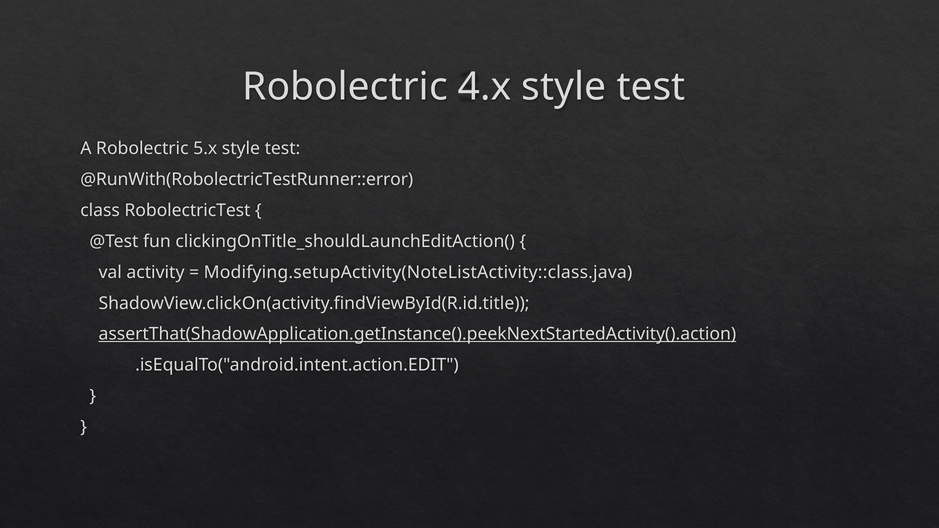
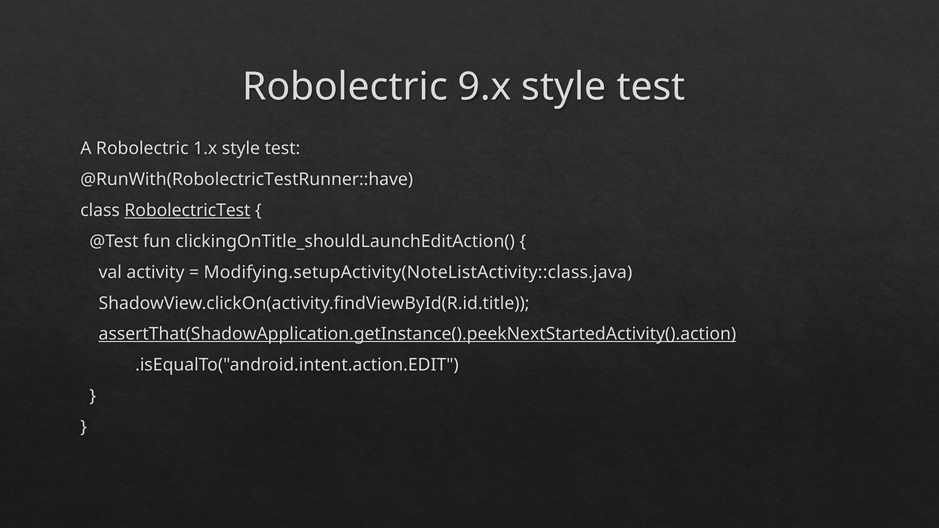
4.x: 4.x -> 9.x (485, 87)
5.x: 5.x -> 1.x (205, 149)
@RunWith(RobolectricTestRunner::error: @RunWith(RobolectricTestRunner::error -> @RunWith(RobolectricTestRunner::have (247, 180)
RobolectricTest underline: none -> present (187, 211)
